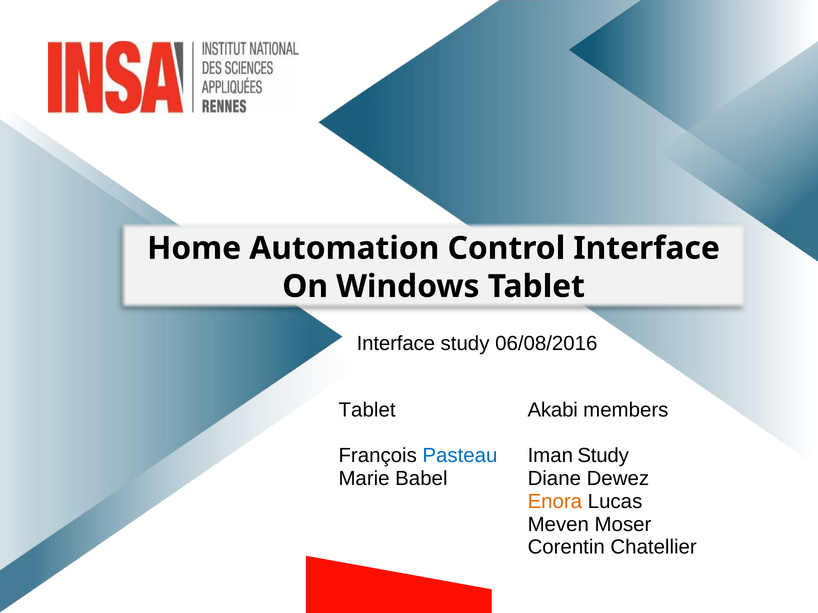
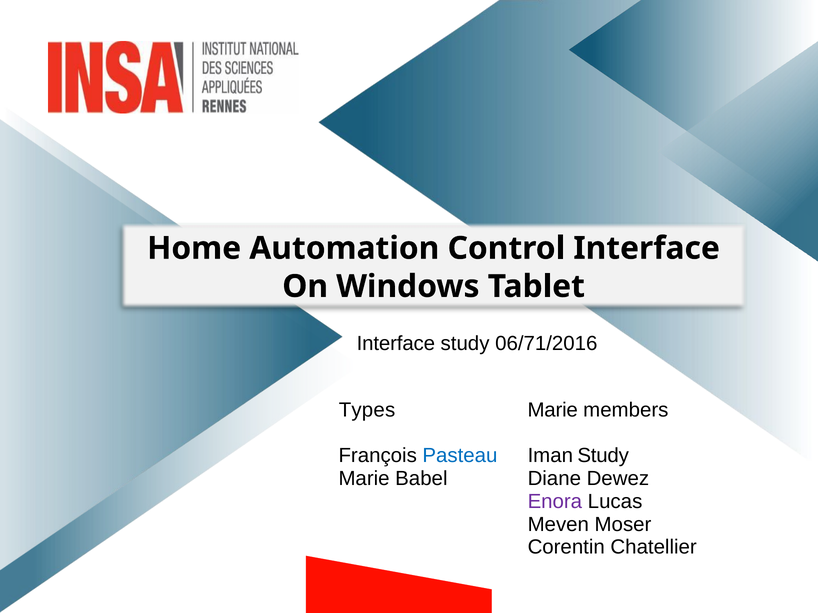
06/08/2016: 06/08/2016 -> 06/71/2016 (546, 344)
Tablet: Tablet -> Types (367, 410)
Akabi: Akabi -> Marie (553, 410)
Enora colour: orange -> purple (555, 502)
